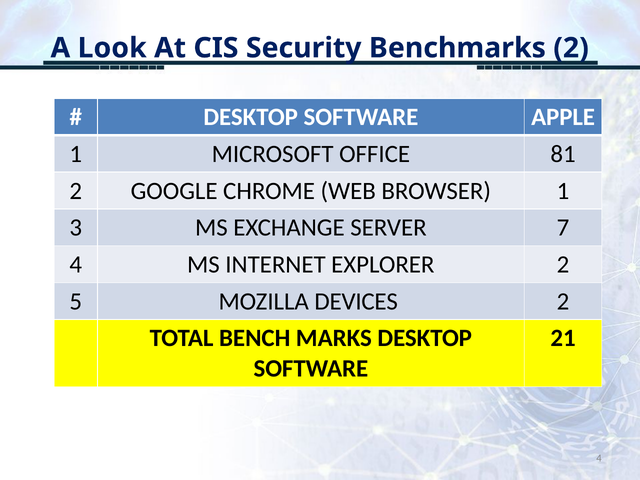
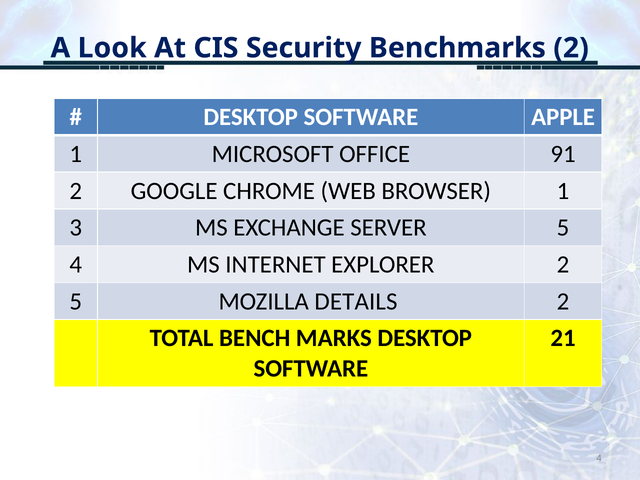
81: 81 -> 91 (563, 154)
SERVER 7: 7 -> 5 (563, 228)
DEVICES: DEVICES -> DETAILS (356, 301)
